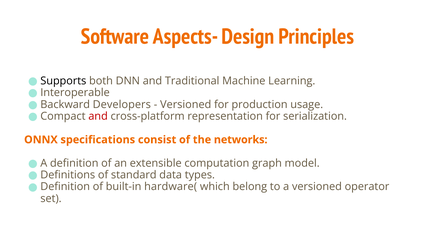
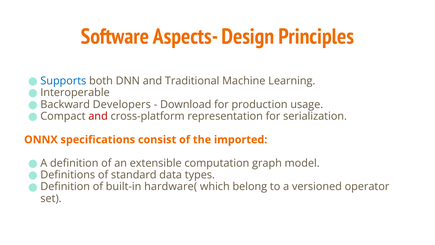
Supports colour: black -> blue (63, 81)
Versioned: Versioned -> Download (186, 104)
networks: networks -> imported (241, 140)
